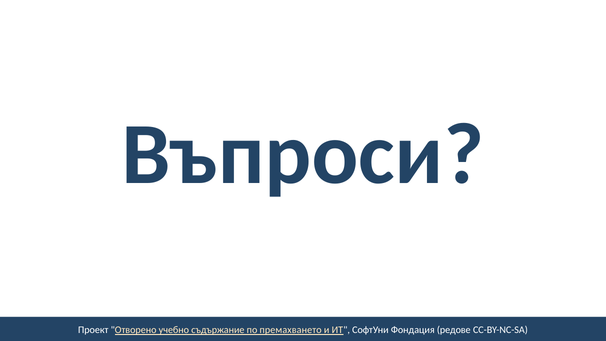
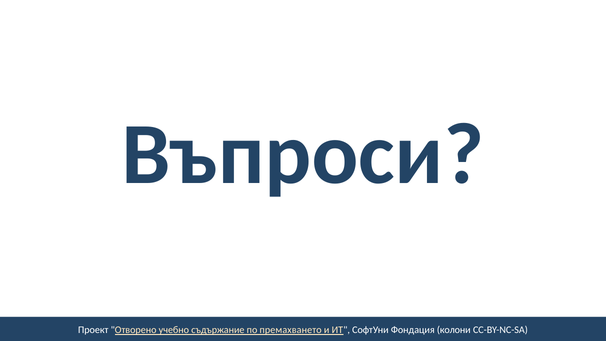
редове: редове -> колони (454, 330)
